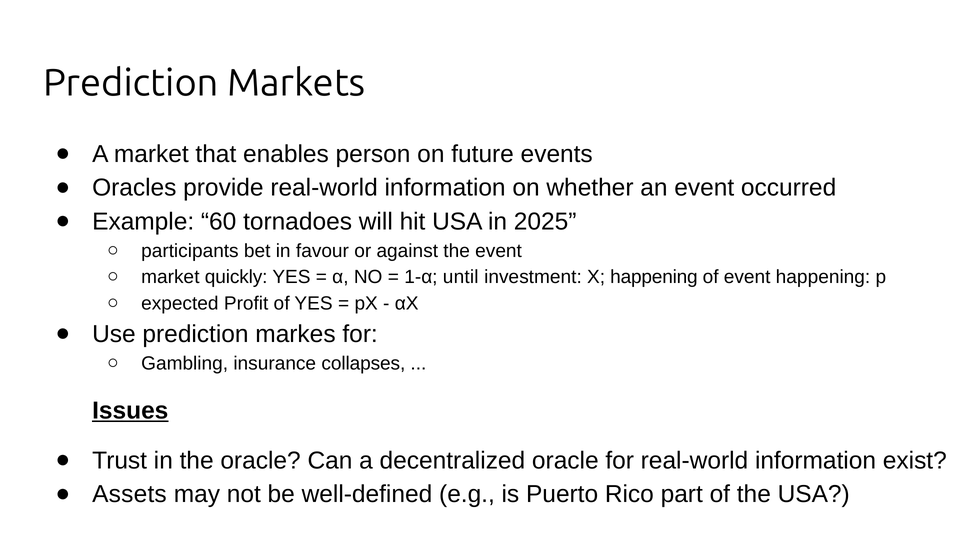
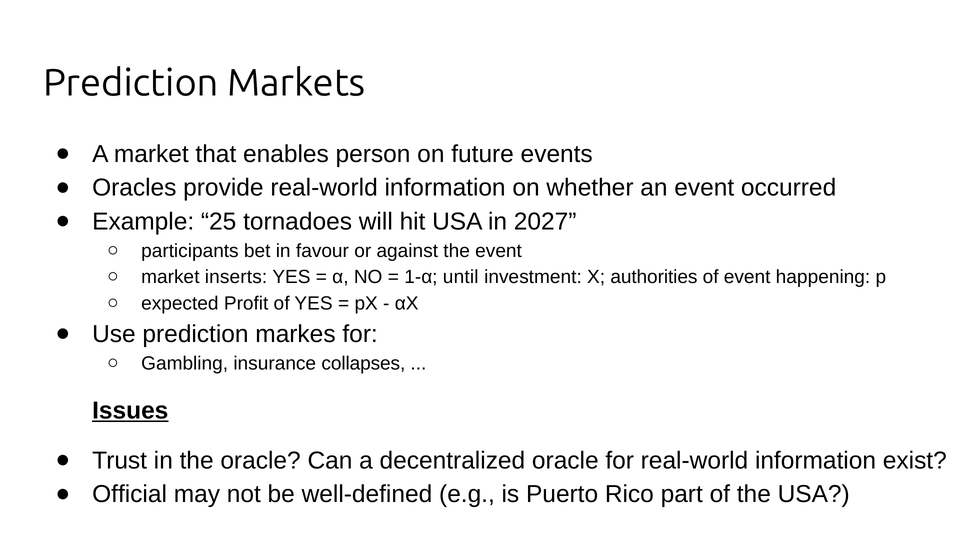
60: 60 -> 25 (219, 222)
2025: 2025 -> 2027 (545, 222)
quickly: quickly -> inserts (236, 277)
X happening: happening -> authorities (654, 277)
Assets: Assets -> Official (130, 495)
